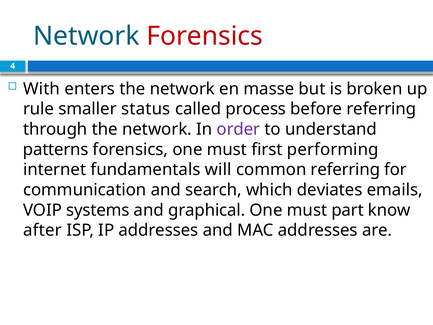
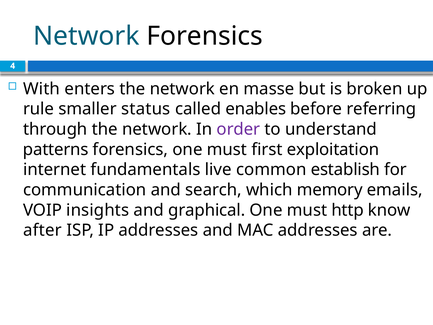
Forensics colour: red -> black (205, 36)
process: process -> enables (256, 109)
performing: performing -> exploitation (333, 149)
will: will -> live (218, 170)
common referring: referring -> establish (345, 170)
deviates: deviates -> memory (330, 190)
systems: systems -> insights (98, 210)
part: part -> http (348, 210)
